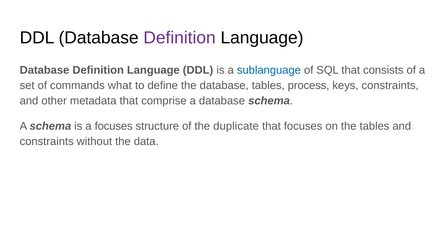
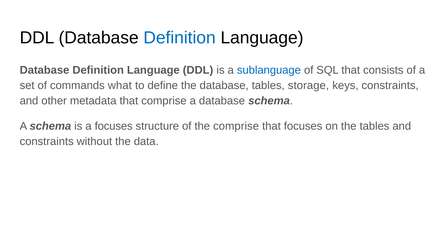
Definition colour: purple -> blue (180, 38)
process: process -> storage (308, 86)
the duplicate: duplicate -> comprise (236, 126)
